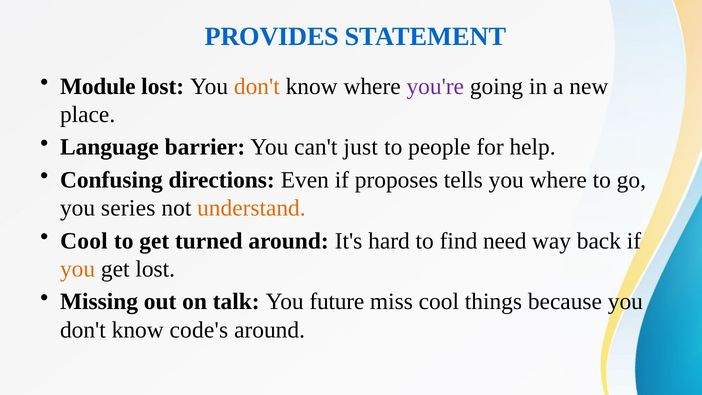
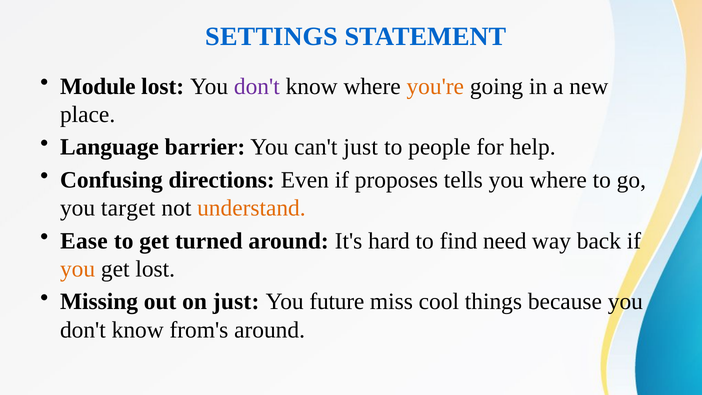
PROVIDES: PROVIDES -> SETTINGS (272, 37)
don't colour: orange -> purple (257, 86)
you're colour: purple -> orange (435, 86)
series: series -> target (128, 208)
Cool: Cool -> Ease (84, 241)
on talk: talk -> just (236, 302)
code's: code's -> from's (199, 330)
